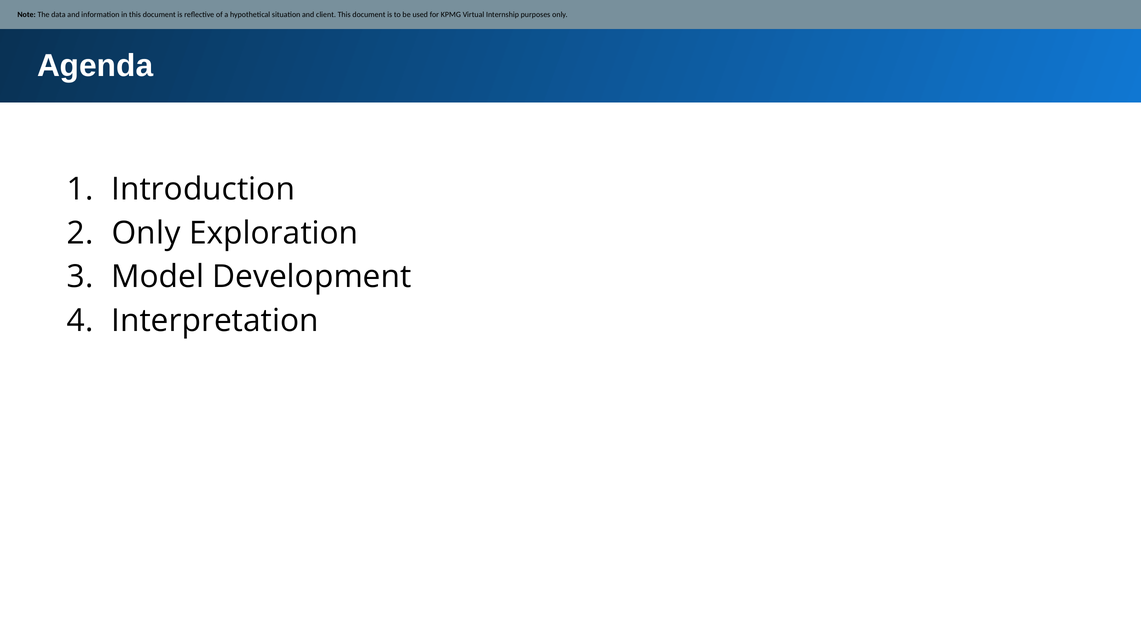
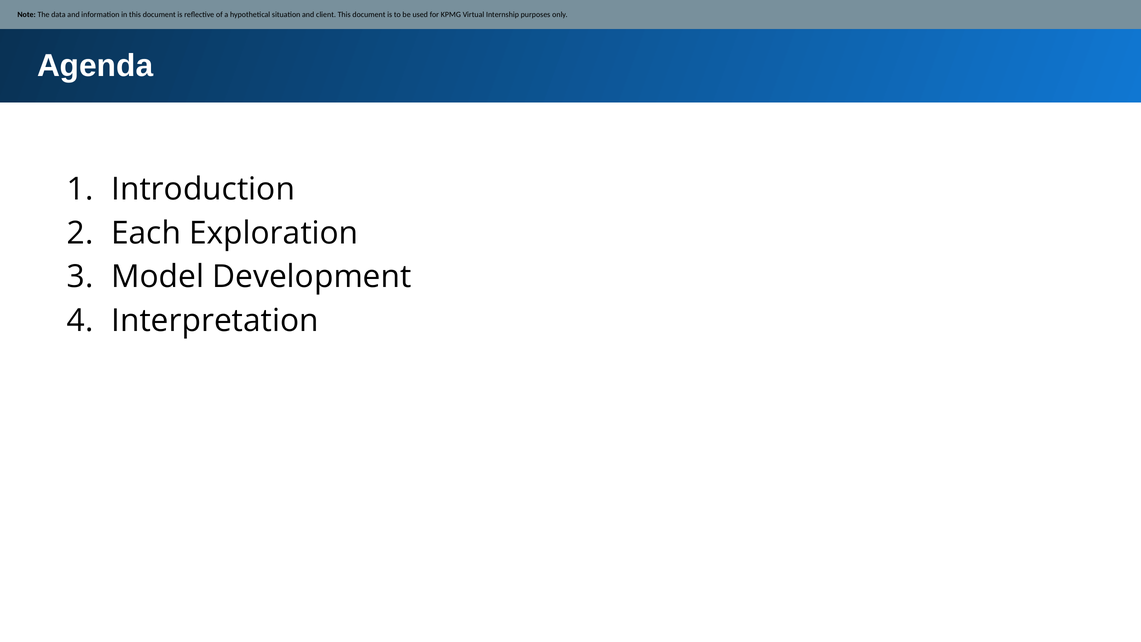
Only: Only -> Each (146, 233)
